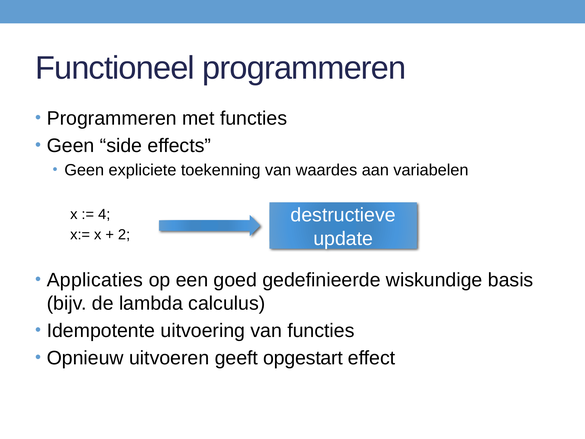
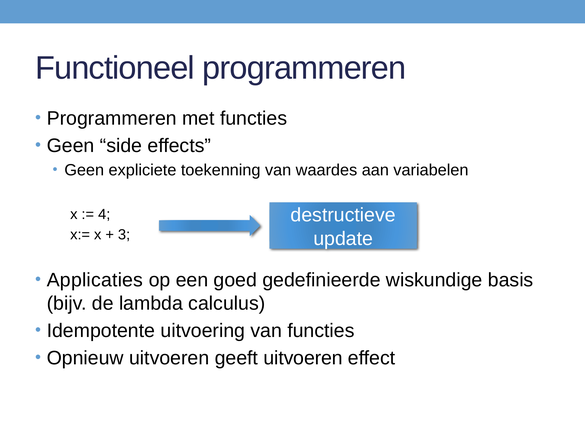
2: 2 -> 3 (124, 235)
geeft opgestart: opgestart -> uitvoeren (303, 358)
